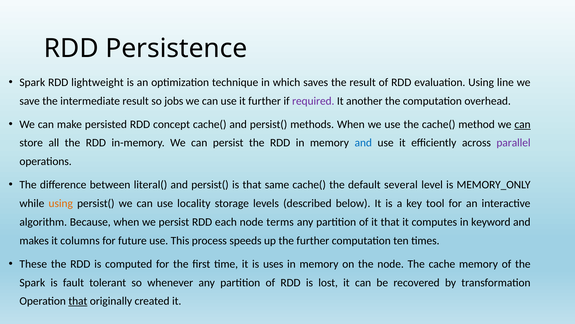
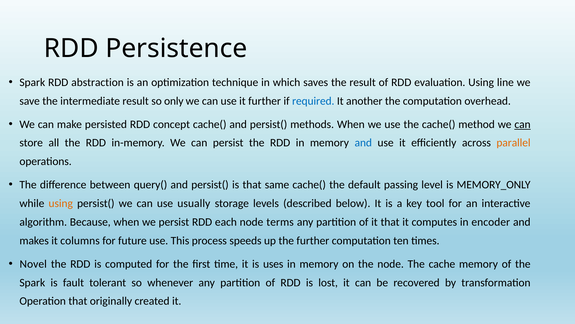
lightweight: lightweight -> abstraction (98, 82)
jobs: jobs -> only (174, 101)
required colour: purple -> blue (313, 101)
parallel colour: purple -> orange (514, 143)
literal(: literal( -> query( (150, 185)
several: several -> passing (401, 185)
locality: locality -> usually (194, 203)
keyword: keyword -> encoder (491, 222)
These: These -> Novel (33, 264)
that underline: present -> none (78, 301)
